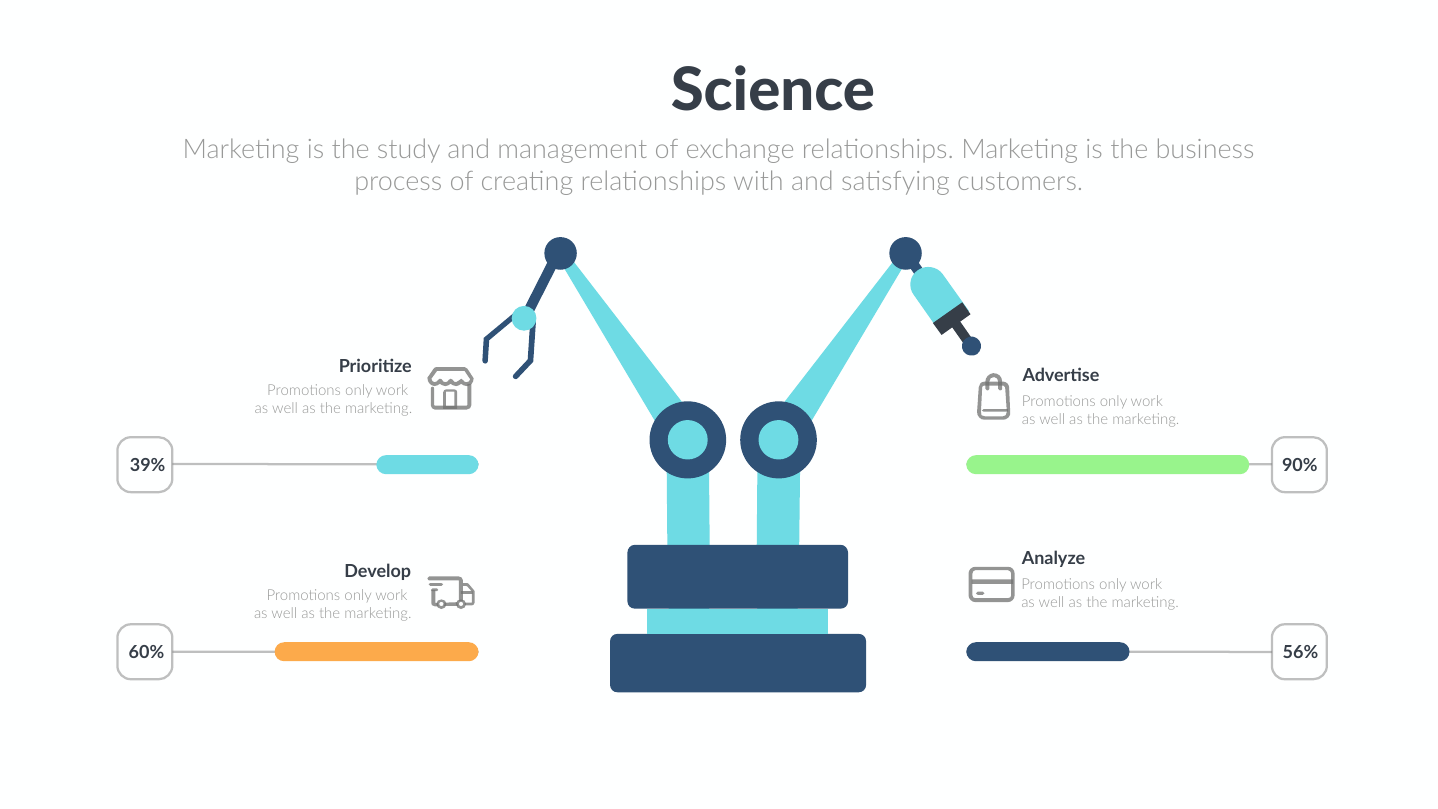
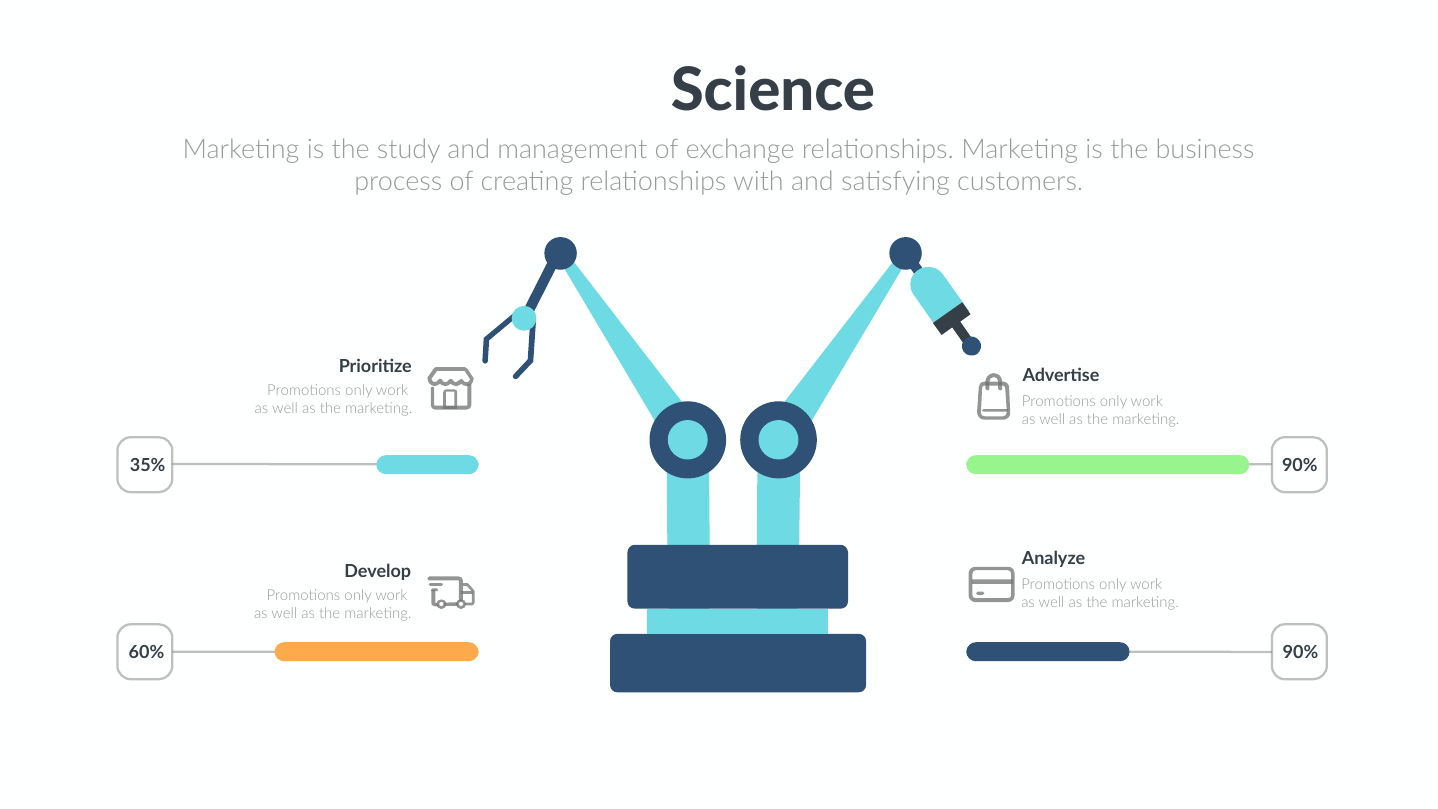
39%: 39% -> 35% (148, 466)
56%: 56% -> 90% (1301, 653)
